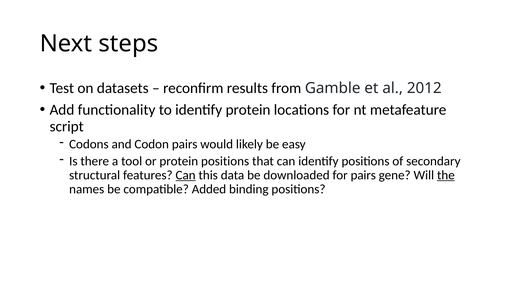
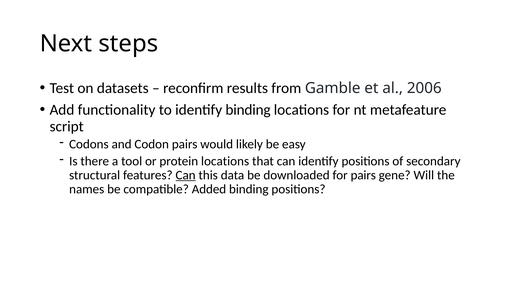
2012: 2012 -> 2006 (424, 88)
identify protein: protein -> binding (248, 110)
protein positions: positions -> locations (225, 161)
the underline: present -> none (446, 175)
